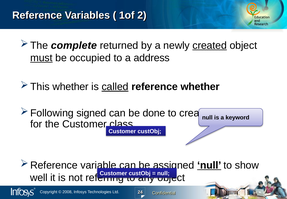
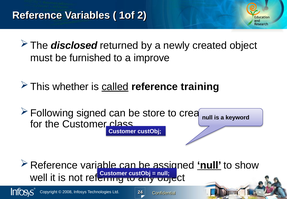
complete: complete -> disclosed (74, 45)
created underline: present -> none (210, 45)
must underline: present -> none (41, 58)
occupied: occupied -> furnished (90, 58)
address: address -> improve (152, 58)
reference whether: whether -> training (200, 87)
done: done -> store (154, 113)
